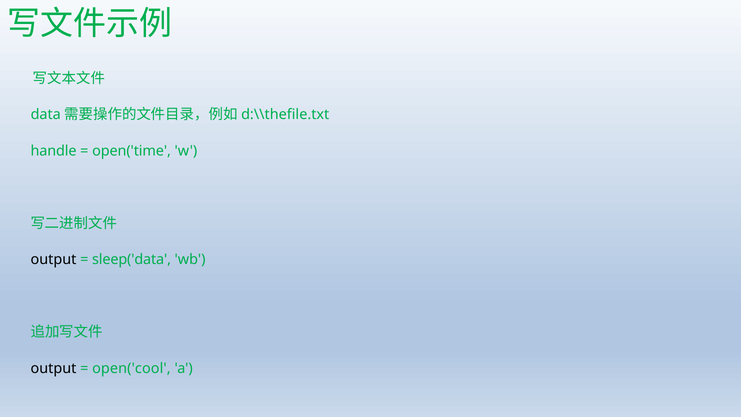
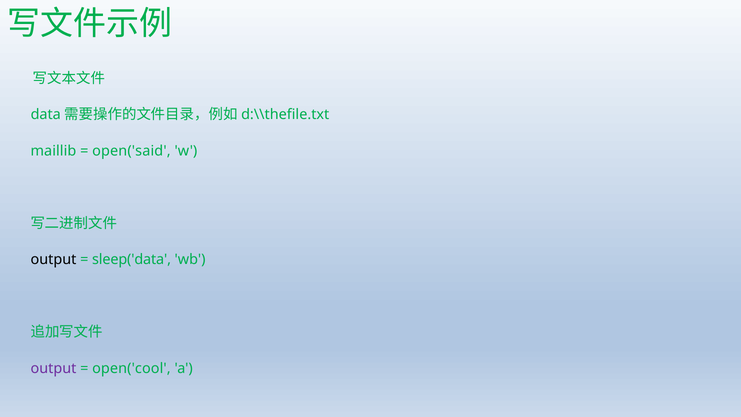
handle: handle -> maillib (53, 151)
open('time: open('time -> open('said (131, 151)
output colour: black -> purple (53, 368)
